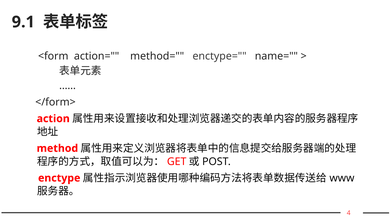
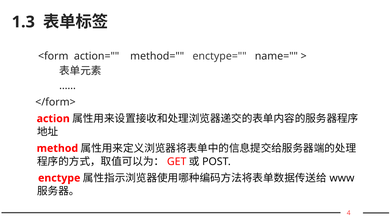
9.1: 9.1 -> 1.3 (23, 22)
